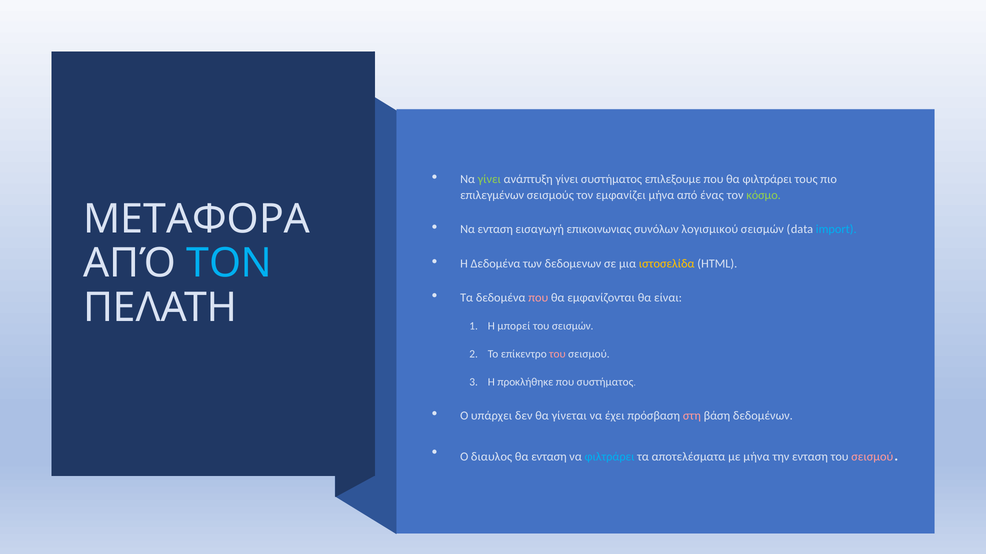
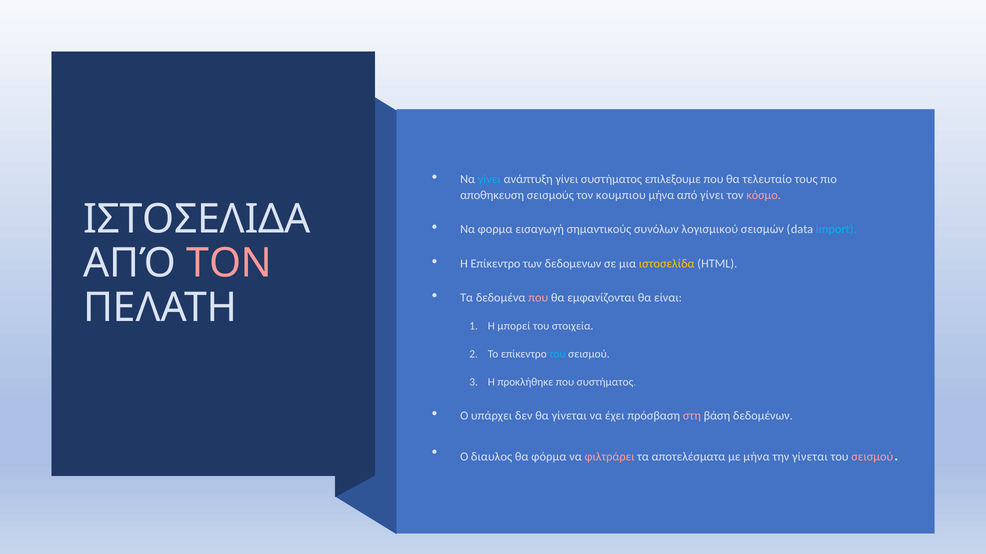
γίνει colour: light green -> light blue (489, 179)
θα φιλτράρει: φιλτράρει -> τελευταίο (767, 179)
επιλεγμένων: επιλεγμένων -> αποθηκευση (492, 195)
εμφανίζει: εμφανίζει -> κουμπιου (621, 195)
από ένας: ένας -> γίνει (712, 195)
κόσμο colour: light green -> pink (764, 195)
ΜΕΤΑΦΟΡΑ: ΜΕΤΑΦΟΡΑ -> ΙΣΤΟΣΕΛΙΔΑ (197, 219)
Να ενταση: ενταση -> φορμα (495, 229)
επικοινωνιας: επικοινωνιας -> σημαντικούς (599, 229)
ΤΟΝ colour: light blue -> pink (229, 264)
H Δεδομένα: Δεδομένα -> Επίκεντρο (495, 264)
του σεισμών: σεισμών -> στοιχεία (573, 326)
του colour: pink -> light blue (557, 354)
θα ενταση: ενταση -> φόρμα (549, 457)
φιλτράρει colour: light blue -> pink (610, 457)
την ενταση: ενταση -> γίνεται (810, 457)
